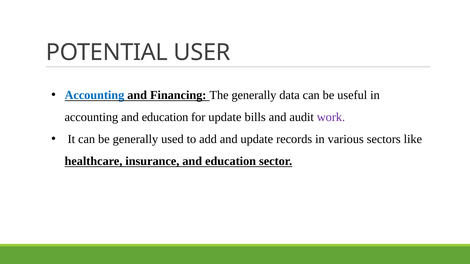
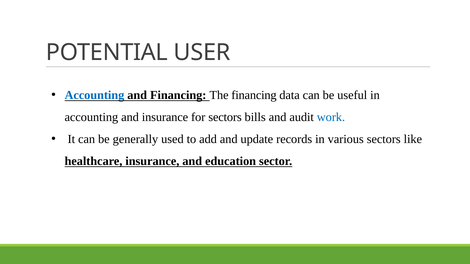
The generally: generally -> financing (254, 95)
accounting and education: education -> insurance (165, 117)
for update: update -> sectors (225, 117)
work colour: purple -> blue (331, 117)
